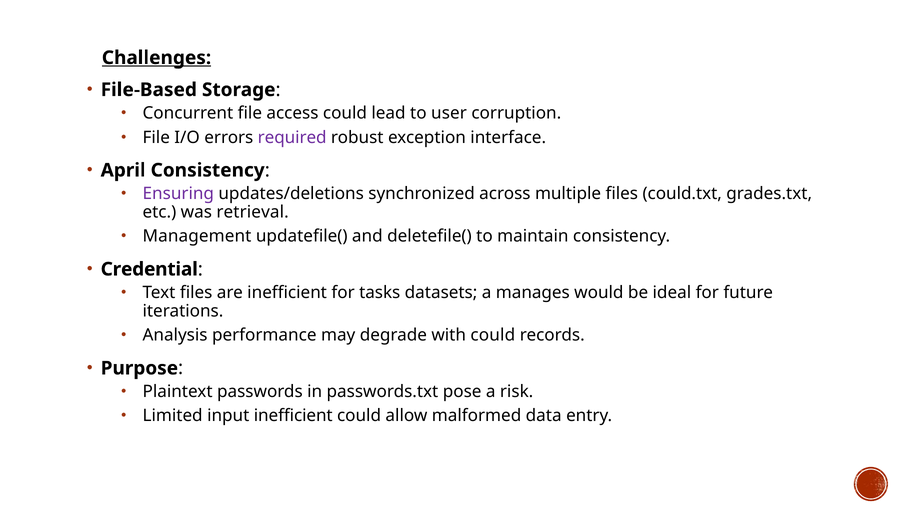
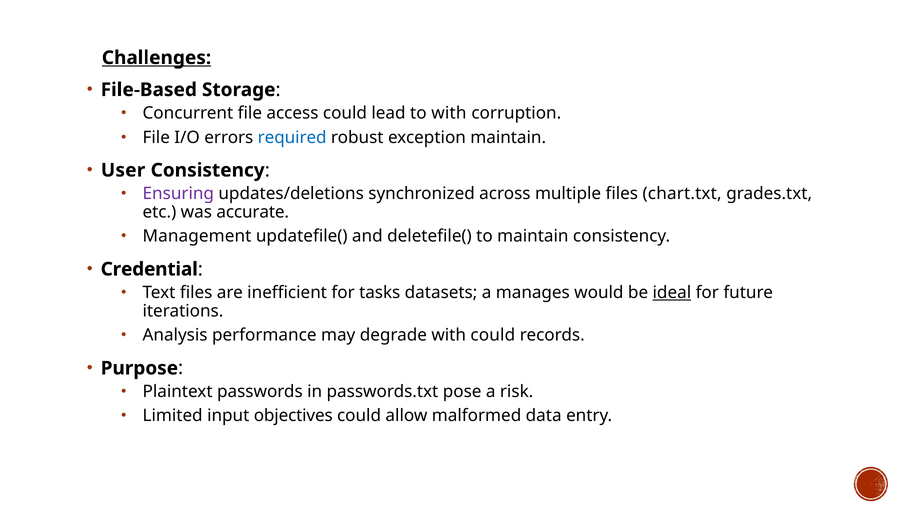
to user: user -> with (449, 113)
required colour: purple -> blue (292, 137)
exception interface: interface -> maintain (508, 137)
April: April -> User (123, 170)
could.txt: could.txt -> chart.txt (682, 193)
retrieval: retrieval -> accurate (253, 212)
ideal underline: none -> present (672, 292)
input inefficient: inefficient -> objectives (293, 415)
